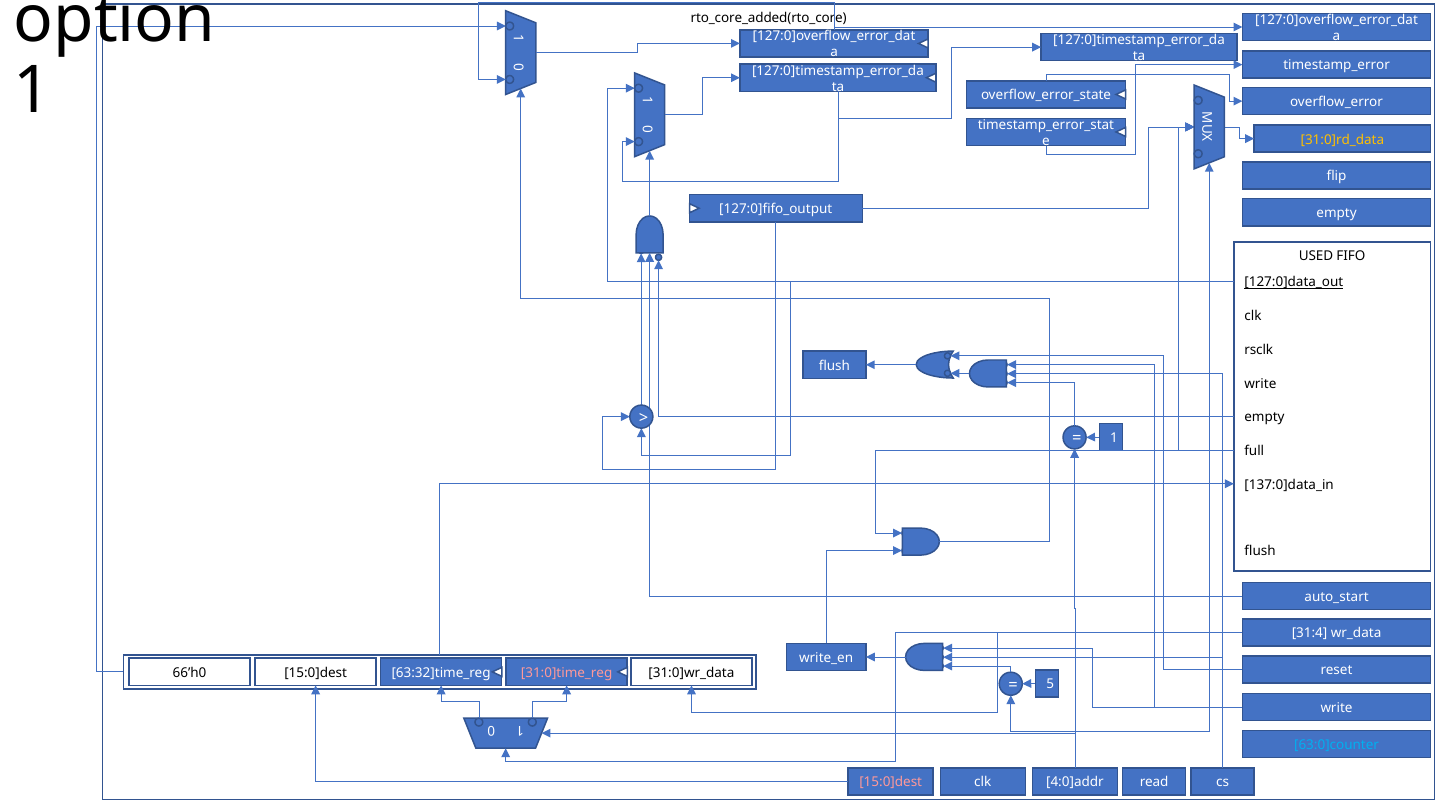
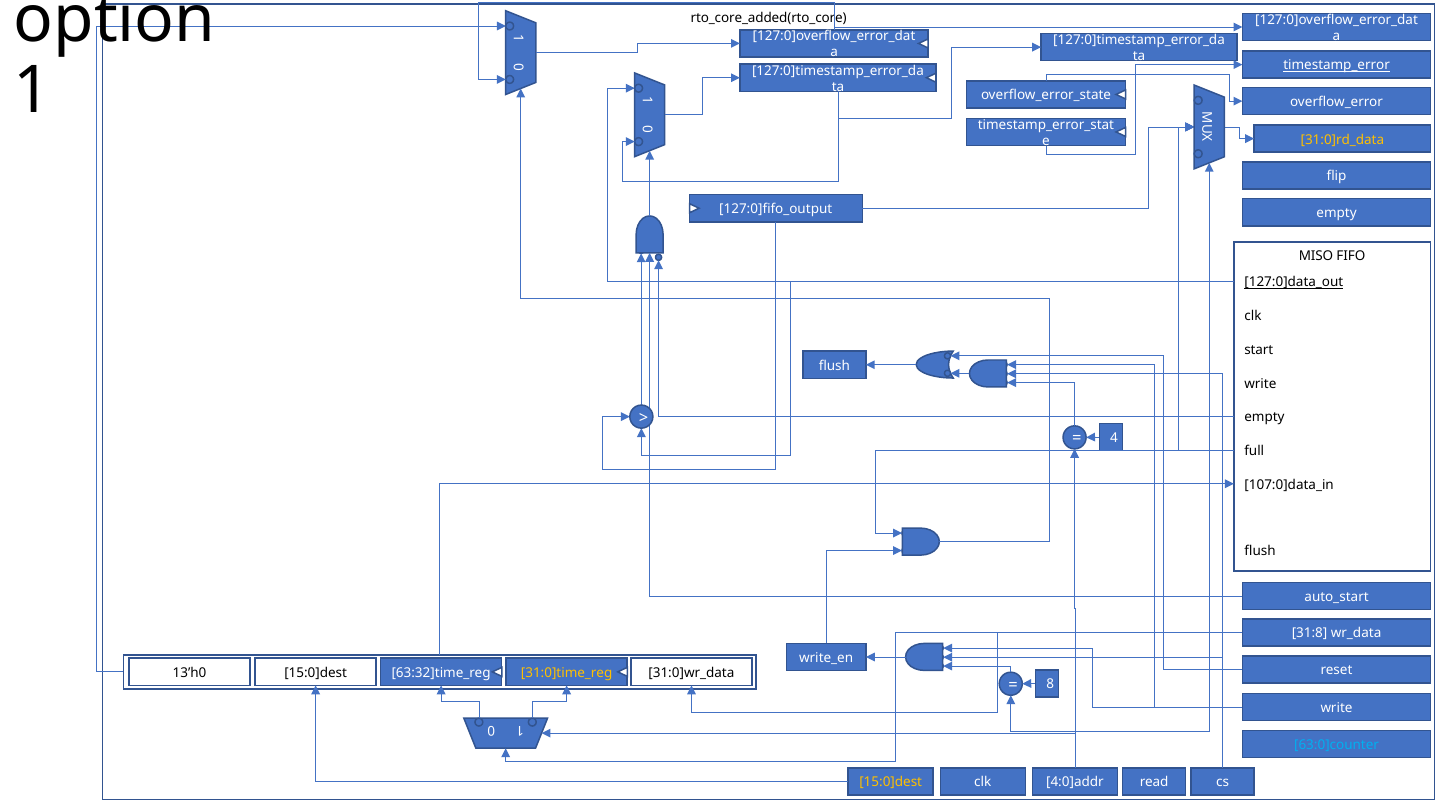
timestamp_error underline: none -> present (1337, 66)
USED: USED -> MISO (1316, 256)
rsclk: rsclk -> start (1259, 350)
1: 1 -> 4 (1114, 438)
137:0]data_in: 137:0]data_in -> 107:0]data_in (1289, 485)
31:4: 31:4 -> 31:8 (1310, 633)
66’h0: 66’h0 -> 13’h0 (190, 673)
31:0]time_reg colour: pink -> yellow (567, 673)
5: 5 -> 8 (1050, 684)
15:0]dest colour: pink -> yellow (891, 782)
